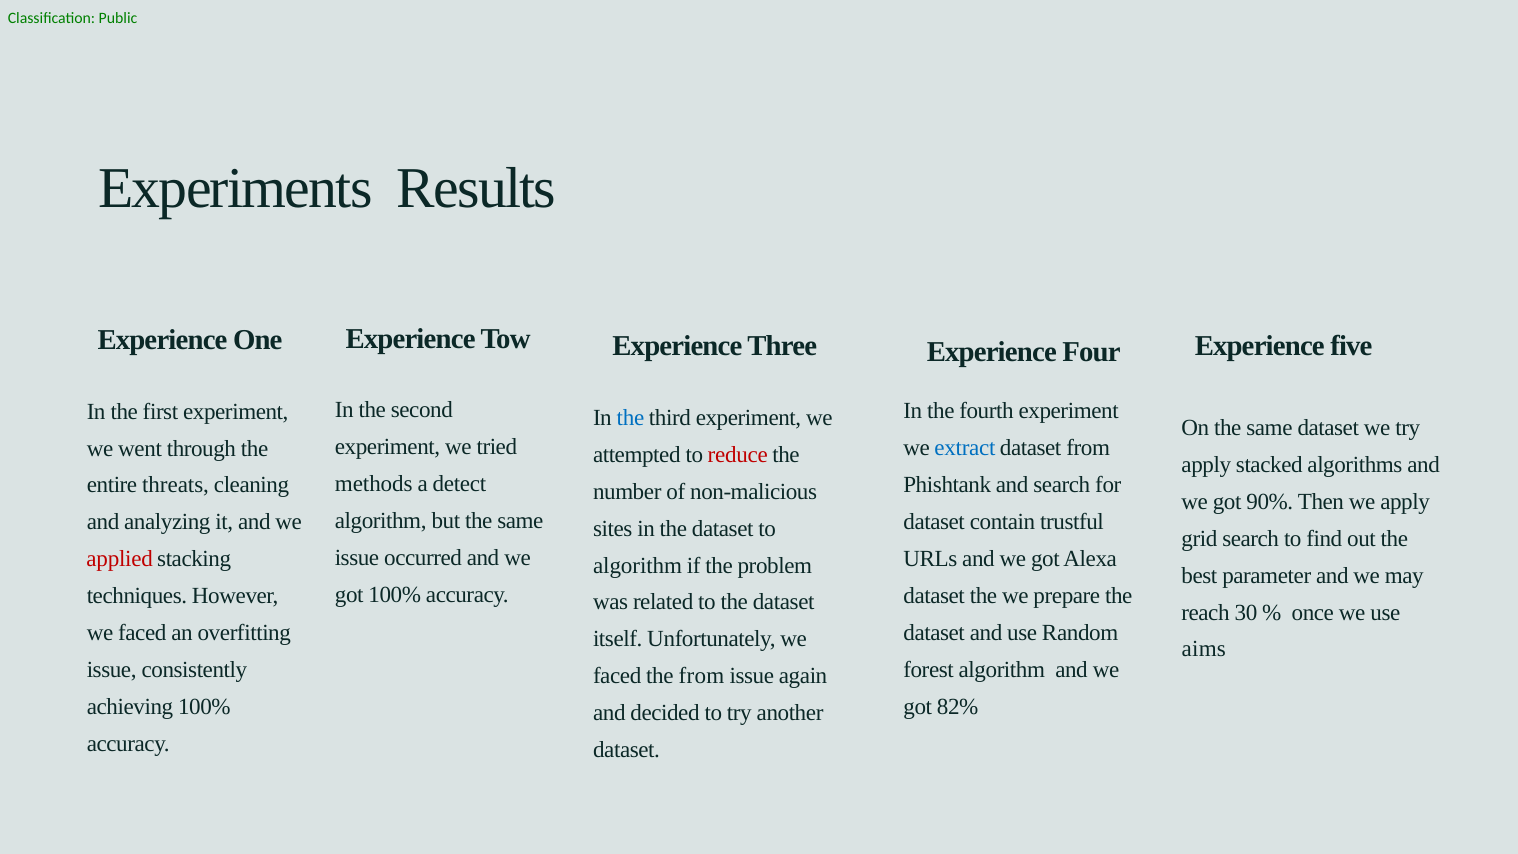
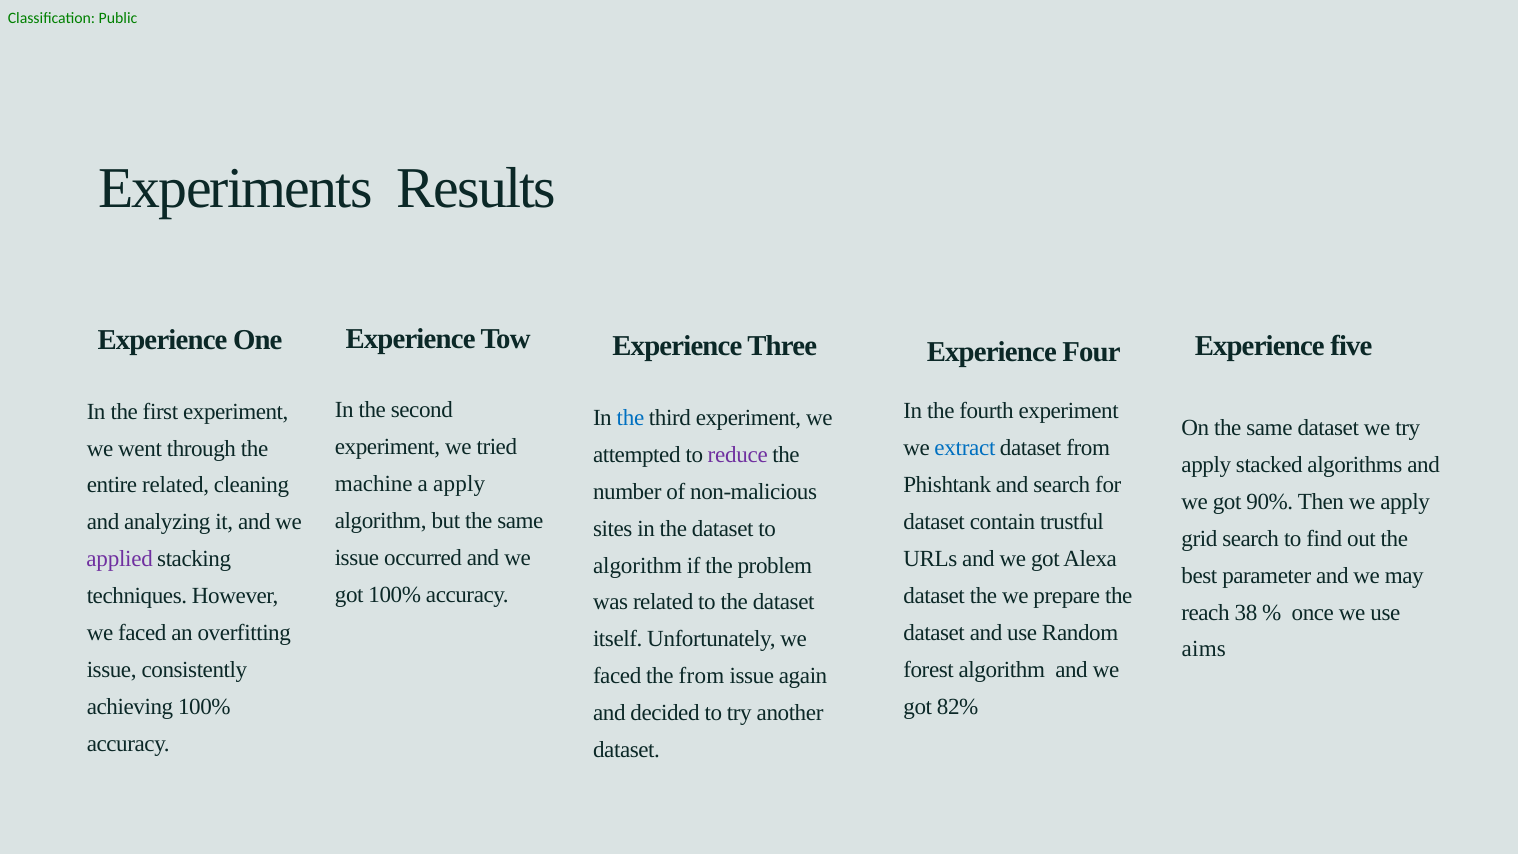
reduce colour: red -> purple (738, 455)
methods: methods -> machine (374, 484)
a detect: detect -> apply (459, 484)
entire threats: threats -> related (176, 485)
applied colour: red -> purple (120, 559)
30: 30 -> 38 (1246, 612)
